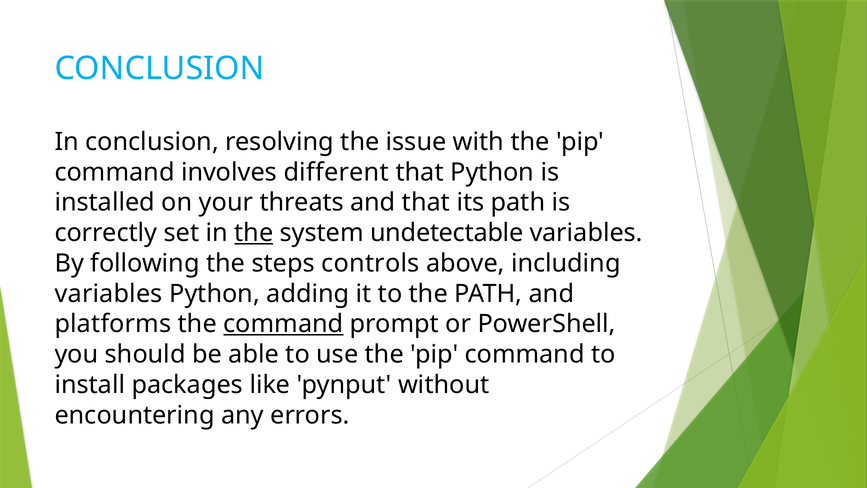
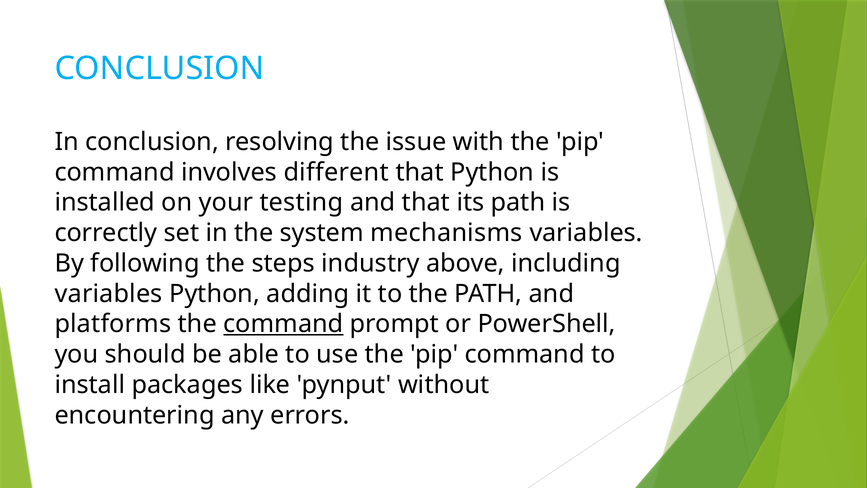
threats: threats -> testing (301, 202)
the underline: present -> none (254, 233)
undetectable: undetectable -> mechanisms (447, 233)
controls: controls -> industry (371, 263)
